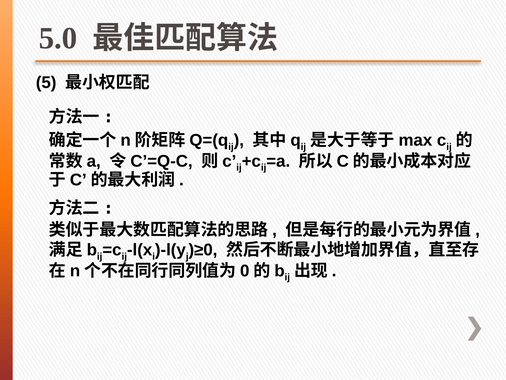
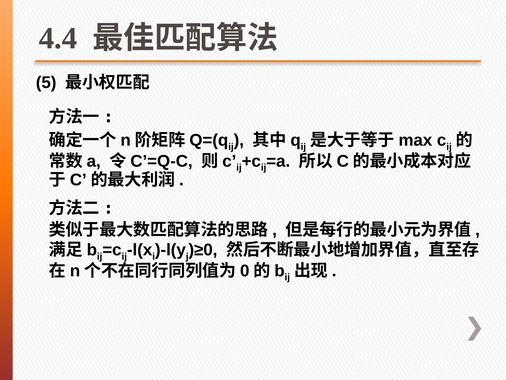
5.0: 5.0 -> 4.4 (58, 38)
